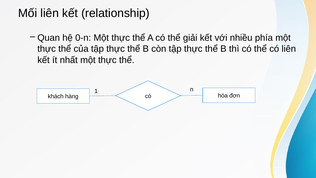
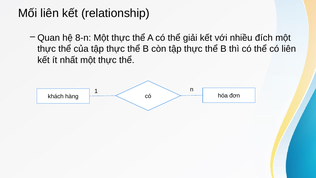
0-n: 0-n -> 8-n (83, 38)
phía: phía -> đích (264, 38)
